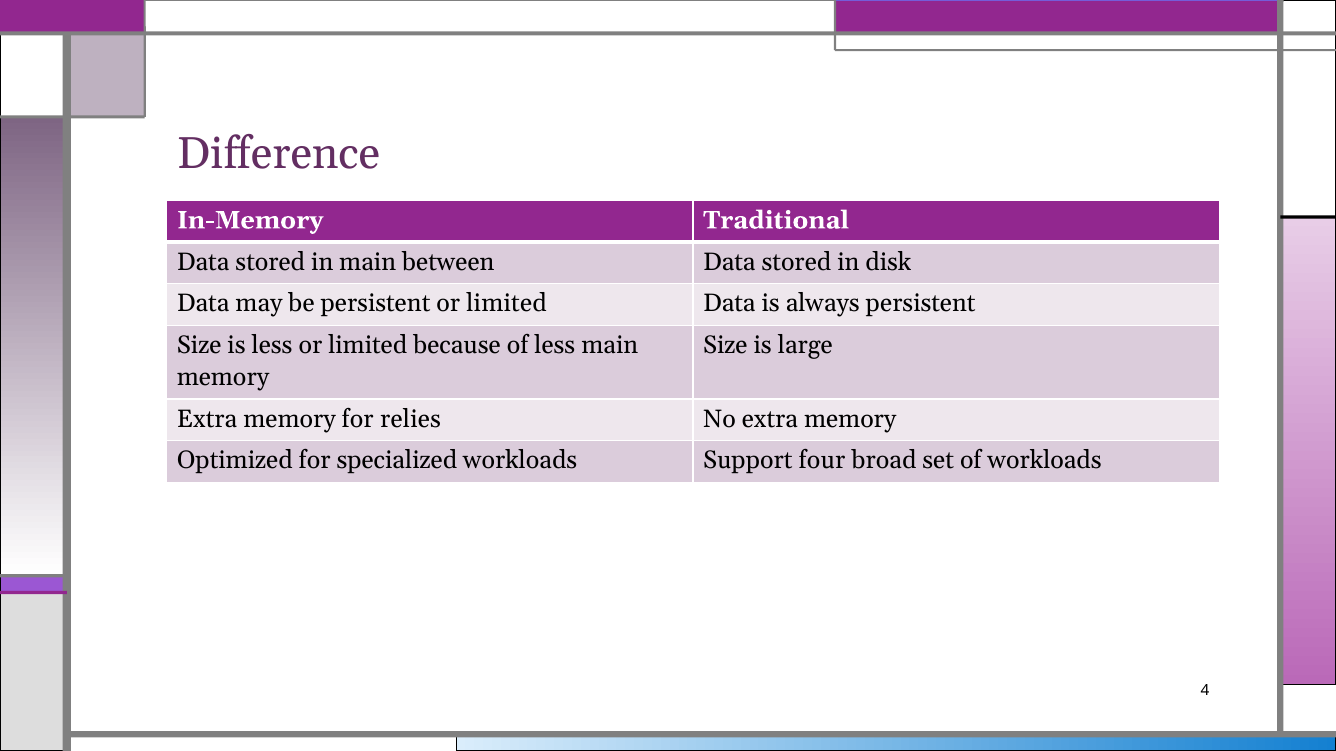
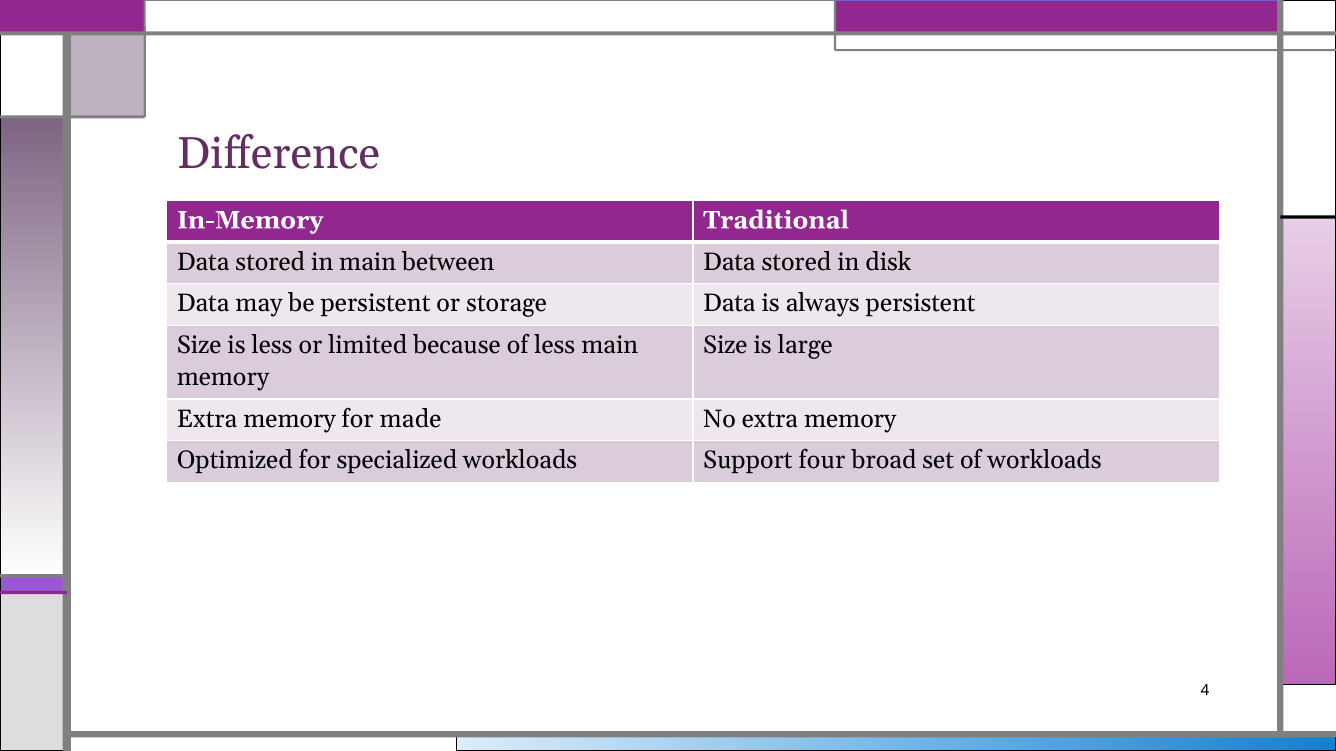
persistent or limited: limited -> storage (507, 304)
relies: relies -> made (411, 419)
